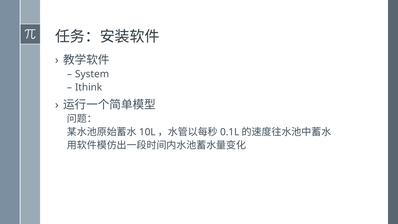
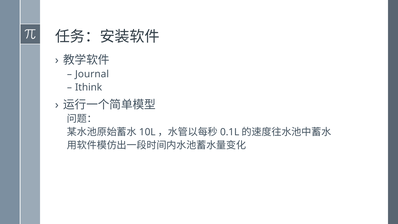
System: System -> Journal (92, 74)
